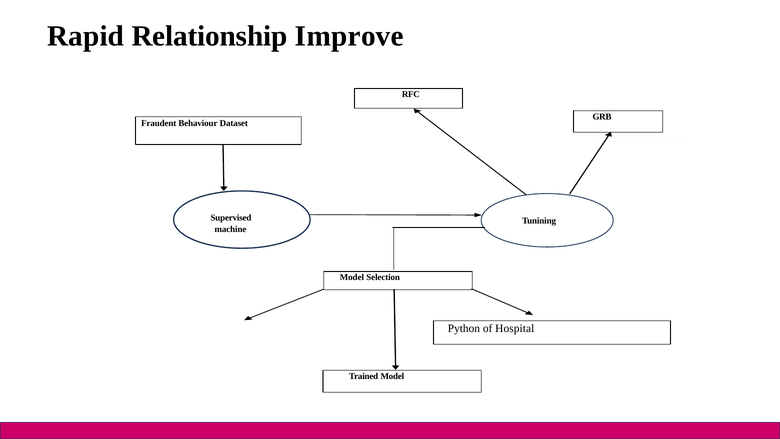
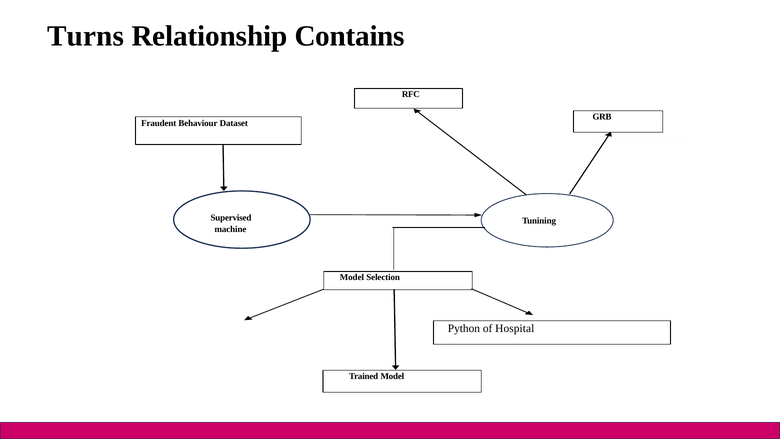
Rapid: Rapid -> Turns (86, 36)
Improve: Improve -> Contains (350, 36)
